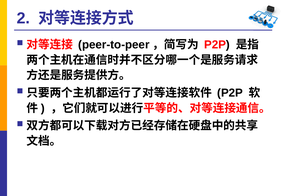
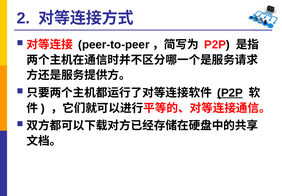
P2P underline: none -> present (230, 92)
